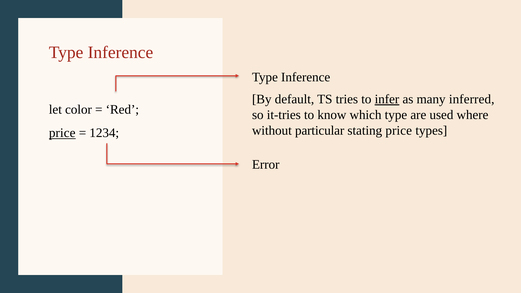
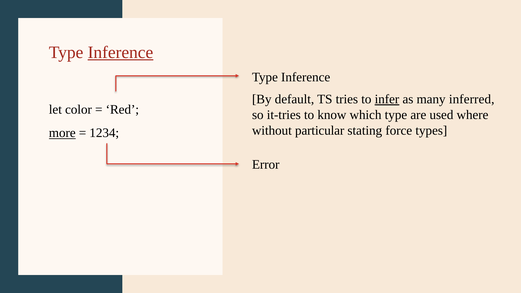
Inference underline: none -> present (120, 52)
stating price: price -> force (399, 131)
price: price -> more (62, 133)
